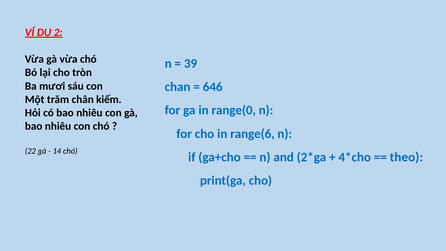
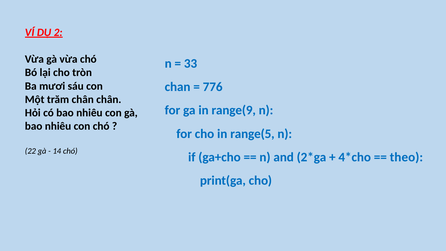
39: 39 -> 33 (191, 63)
646: 646 -> 776 (213, 87)
chân kiếm: kiếm -> chân (109, 99)
range(0: range(0 -> range(9 (234, 110)
range(6: range(6 -> range(5 (252, 134)
